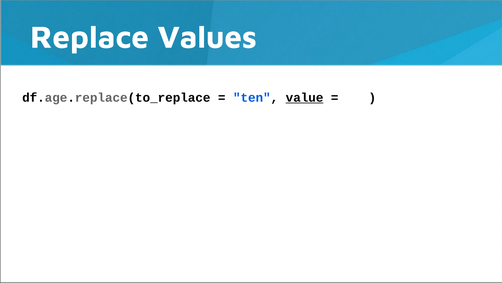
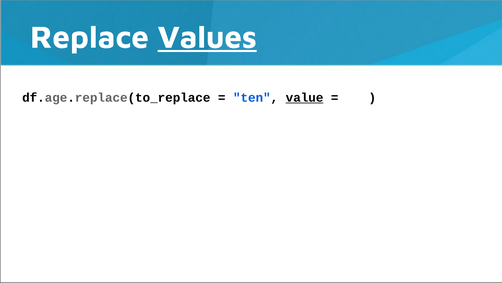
Values underline: none -> present (207, 37)
